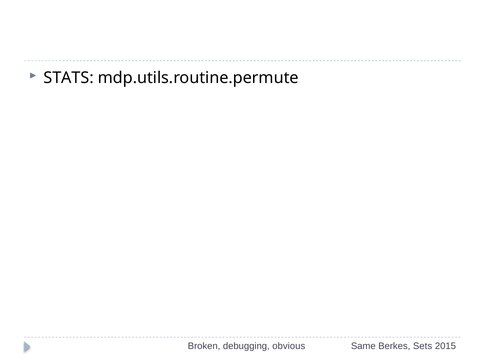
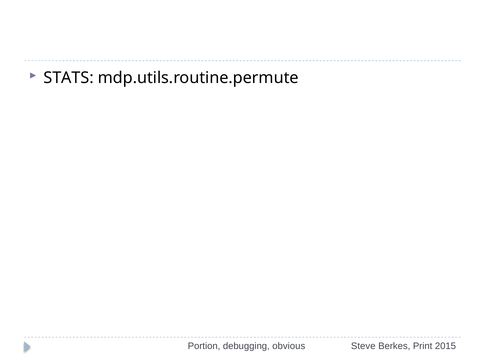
Broken: Broken -> Portion (204, 346)
Same: Same -> Steve (363, 346)
Sets: Sets -> Print (423, 346)
